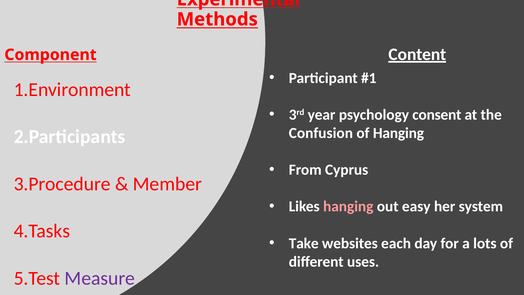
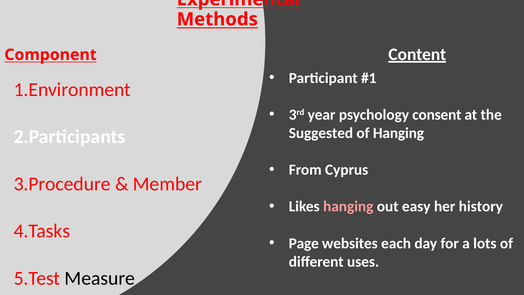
Confusion: Confusion -> Suggested (321, 133)
system: system -> history (481, 206)
Take: Take -> Page (304, 243)
Measure colour: purple -> black (100, 278)
